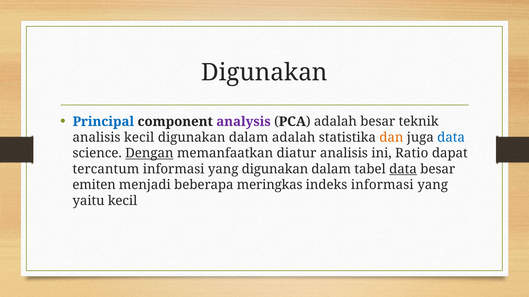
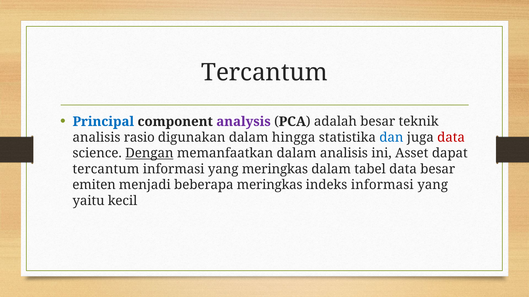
Digunakan: Digunakan -> Tercantum (264, 73)
analisis kecil: kecil -> rasio (139, 138)
dalam adalah: adalah -> hingga (294, 138)
dan colour: orange -> blue (391, 138)
data colour: blue -> red (451, 138)
memanfaatkan diatur: diatur -> dalam (297, 154)
Ratio: Ratio -> Asset (412, 154)
yang digunakan: digunakan -> meringkas (275, 169)
data underline: present -> none (403, 169)
